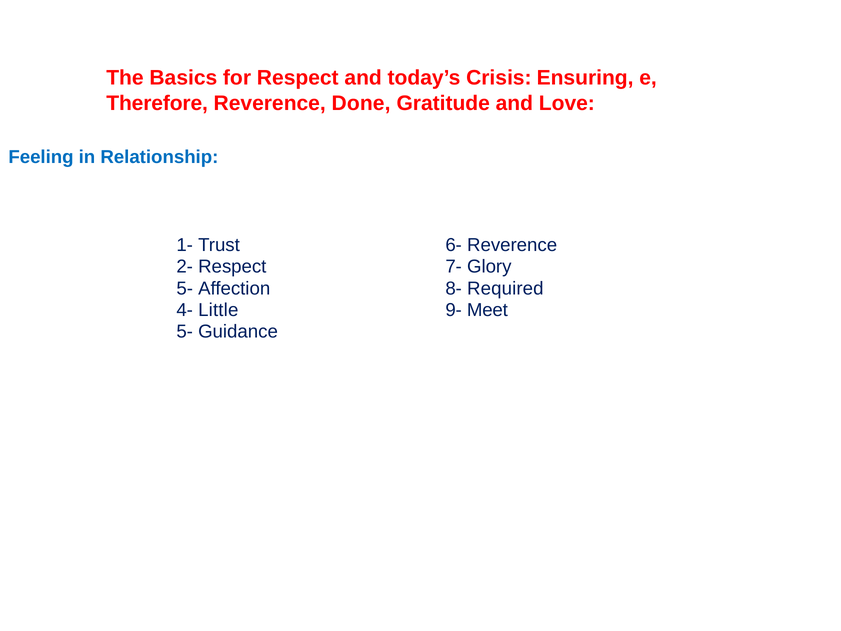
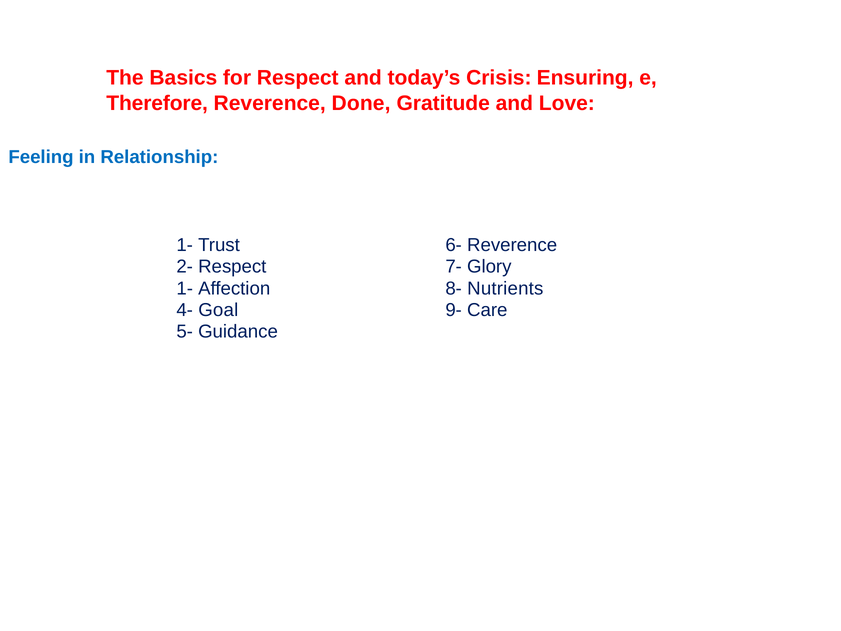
5-: 5- -> 1- (185, 288)
Required: Required -> Nutrients (505, 288)
Little: Little -> Goal (218, 310)
Meet: Meet -> Care (487, 310)
